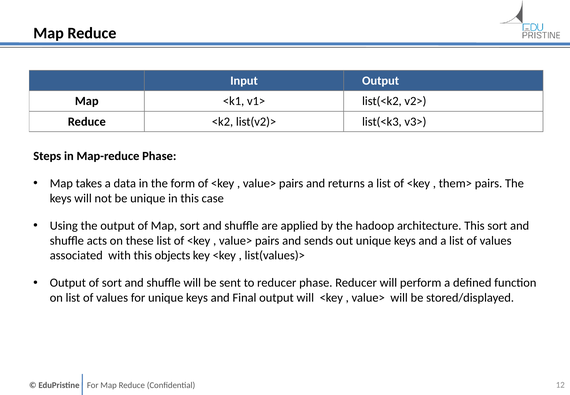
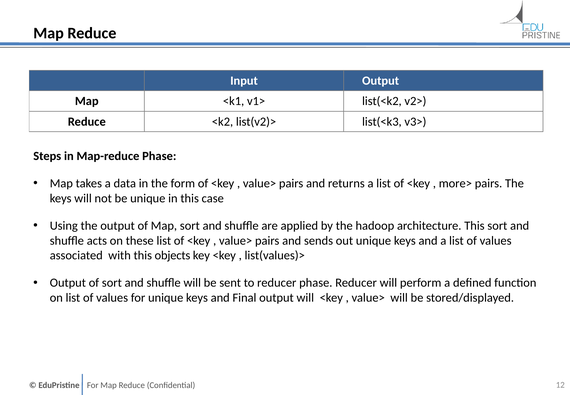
them>: them> -> more> (455, 183)
